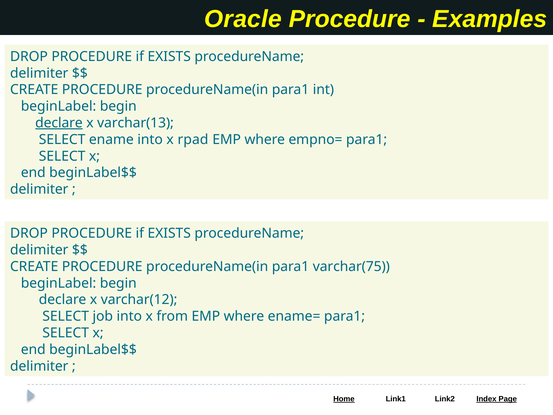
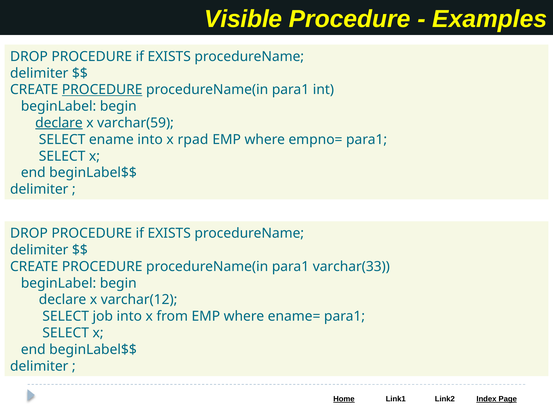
Oracle: Oracle -> Visible (243, 19)
PROCEDURE underline: none -> present (102, 90)
varchar(13: varchar(13 -> varchar(59 (135, 123)
varchar(75: varchar(75 -> varchar(33 (351, 266)
